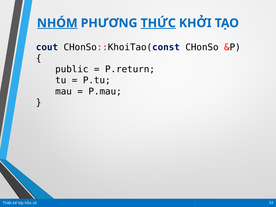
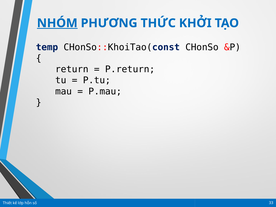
THỨC underline: present -> none (158, 23)
cout: cout -> temp (47, 47)
public: public -> return (72, 69)
